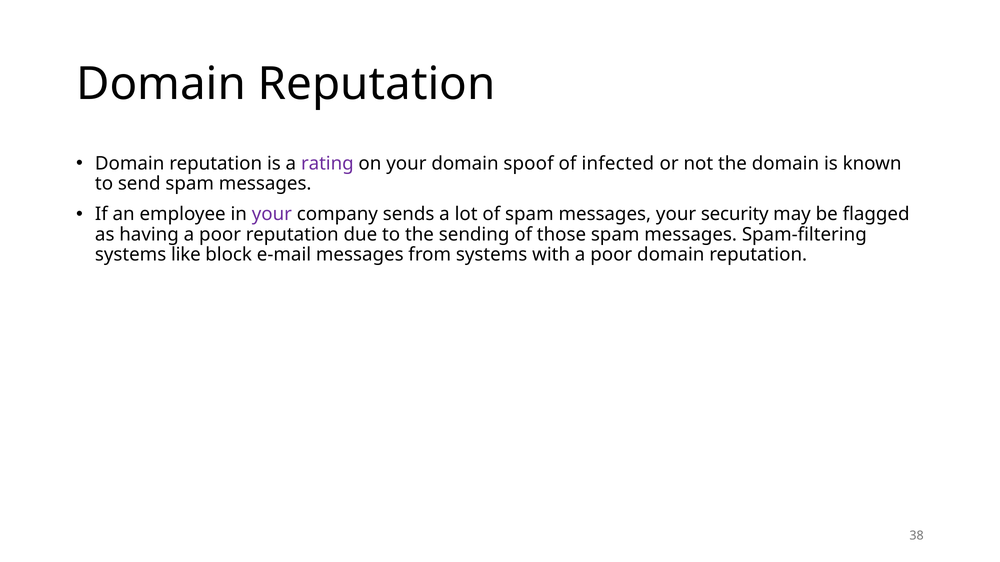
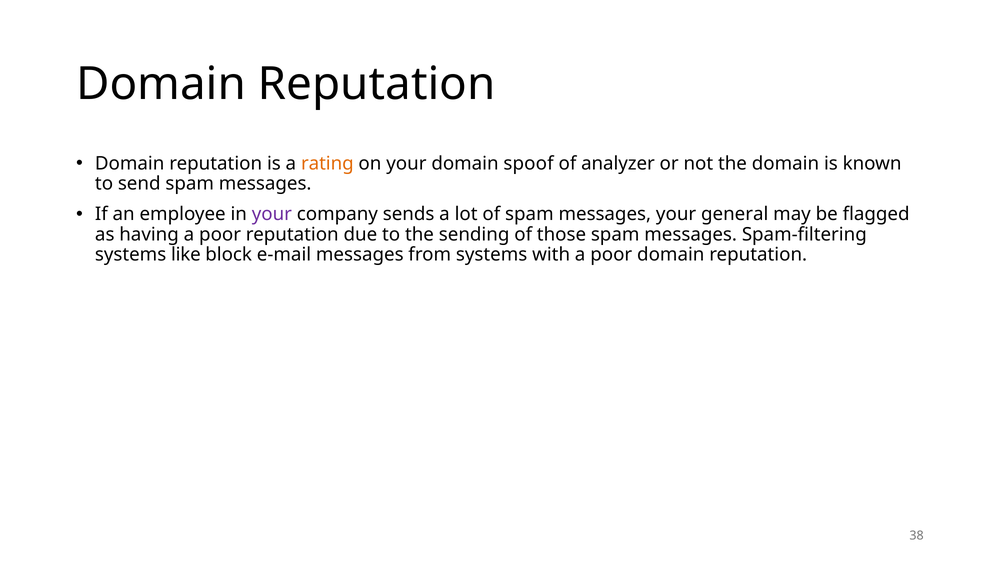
rating colour: purple -> orange (327, 164)
infected: infected -> analyzer (618, 164)
security: security -> general (735, 214)
